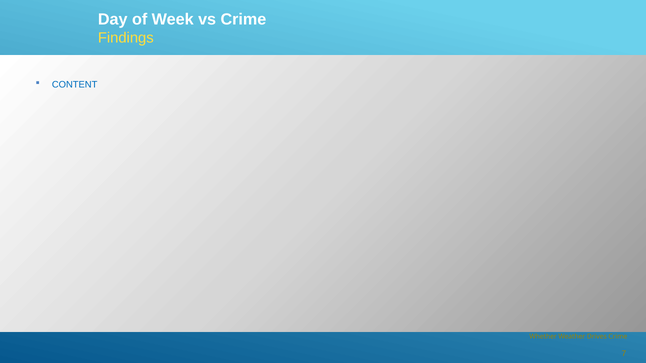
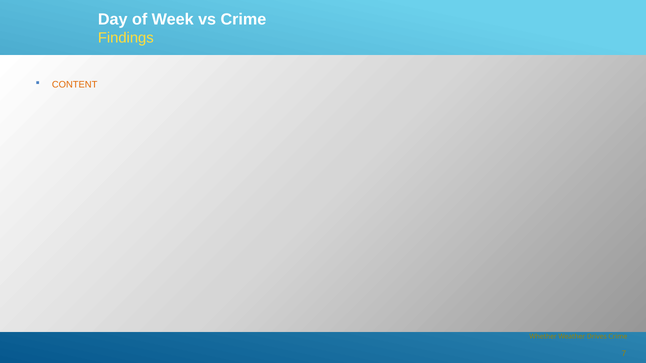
CONTENT colour: blue -> orange (75, 85)
